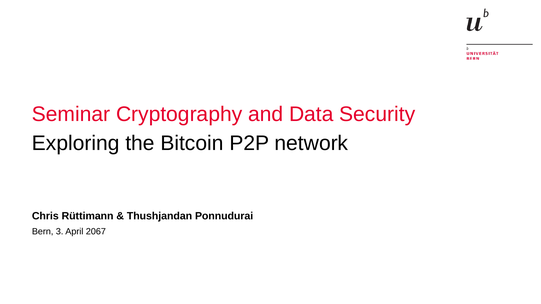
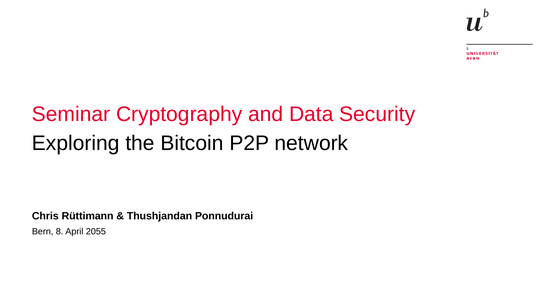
3: 3 -> 8 (60, 232)
2067: 2067 -> 2055 (96, 232)
